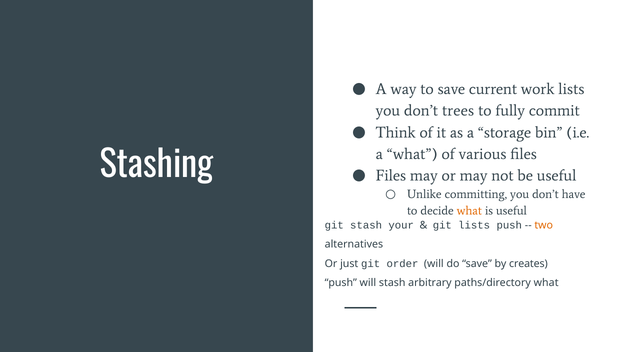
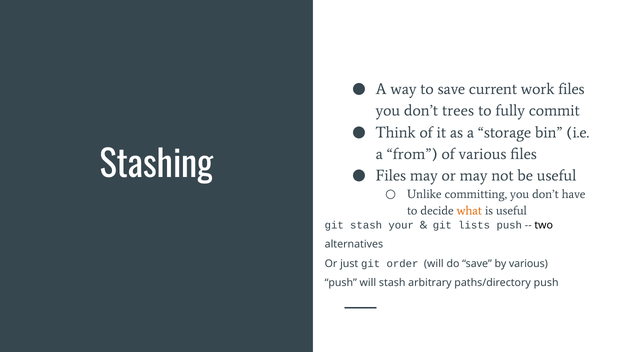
work lists: lists -> files (571, 89)
a what: what -> from (412, 154)
two colour: orange -> black (544, 225)
by creates: creates -> various (528, 264)
paths/directory what: what -> push (546, 283)
